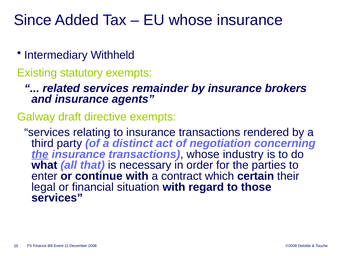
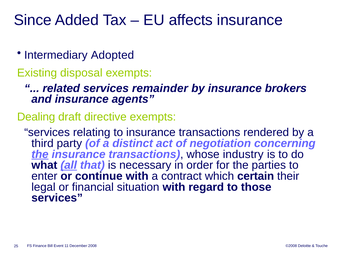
EU whose: whose -> affects (191, 20)
Withheld: Withheld -> Adopted (112, 55)
statutory: statutory -> disposal (81, 73)
Galway: Galway -> Dealing (36, 117)
all underline: none -> present (69, 166)
